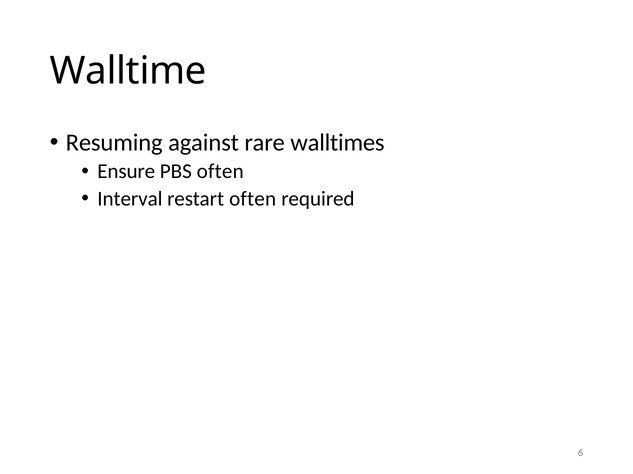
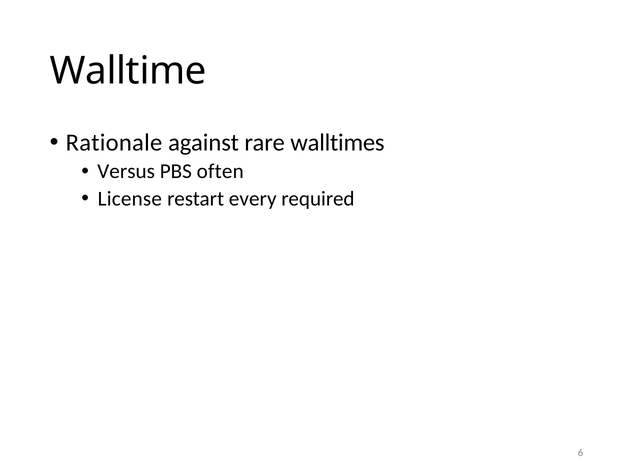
Resuming: Resuming -> Rationale (114, 143)
Ensure: Ensure -> Versus (126, 172)
Interval: Interval -> License (130, 199)
restart often: often -> every (253, 199)
